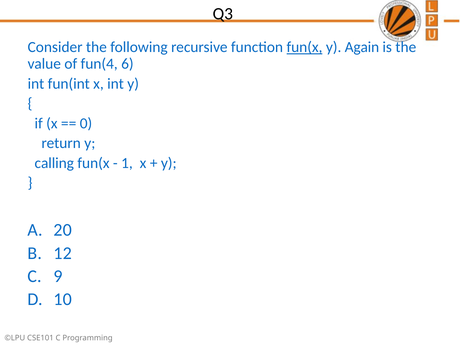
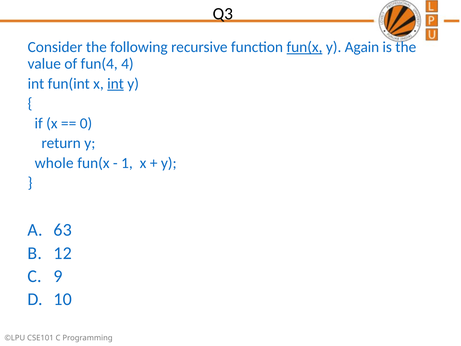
6: 6 -> 4 (127, 64)
int underline: none -> present (116, 84)
calling: calling -> whole (54, 163)
20: 20 -> 63 (63, 230)
